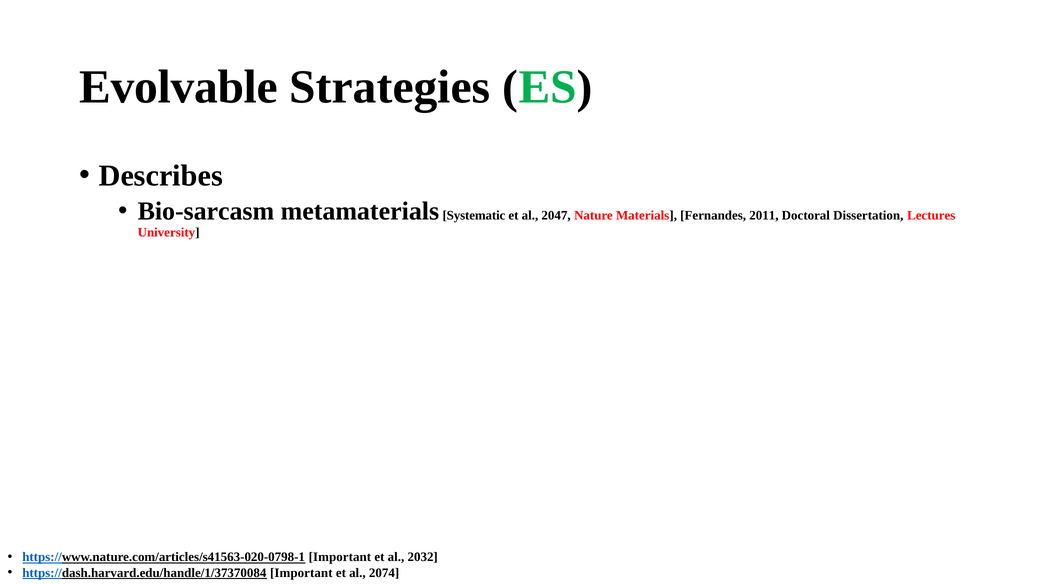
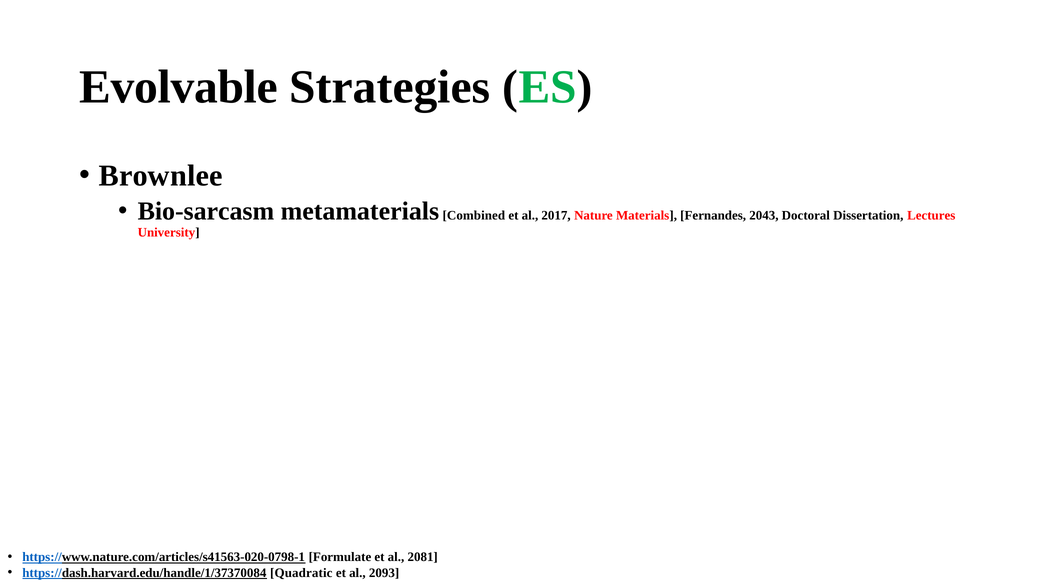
Describes: Describes -> Brownlee (161, 176)
Systematic: Systematic -> Combined (474, 216)
2047: 2047 -> 2017 (556, 216)
2011: 2011 -> 2043 (764, 216)
https://www.nature.com/articles/s41563-020-0798-1 Important: Important -> Formulate (340, 558)
2032: 2032 -> 2081 (423, 558)
https://dash.harvard.edu/handle/1/37370084 Important: Important -> Quadratic (301, 573)
2074: 2074 -> 2093 (384, 573)
